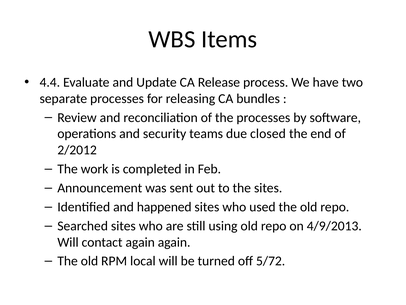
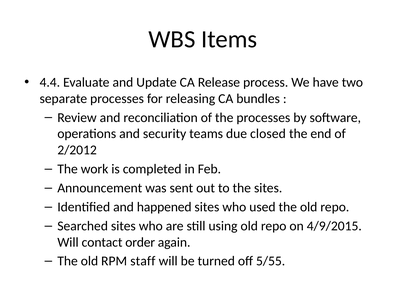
4/9/2013: 4/9/2013 -> 4/9/2015 (334, 226)
contact again: again -> order (140, 242)
local: local -> staff (143, 261)
5/72: 5/72 -> 5/55 (271, 261)
